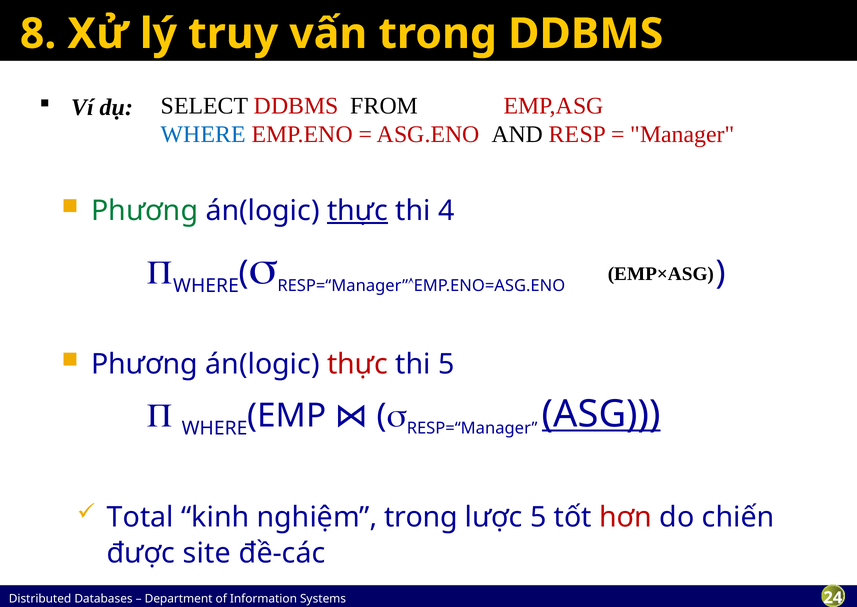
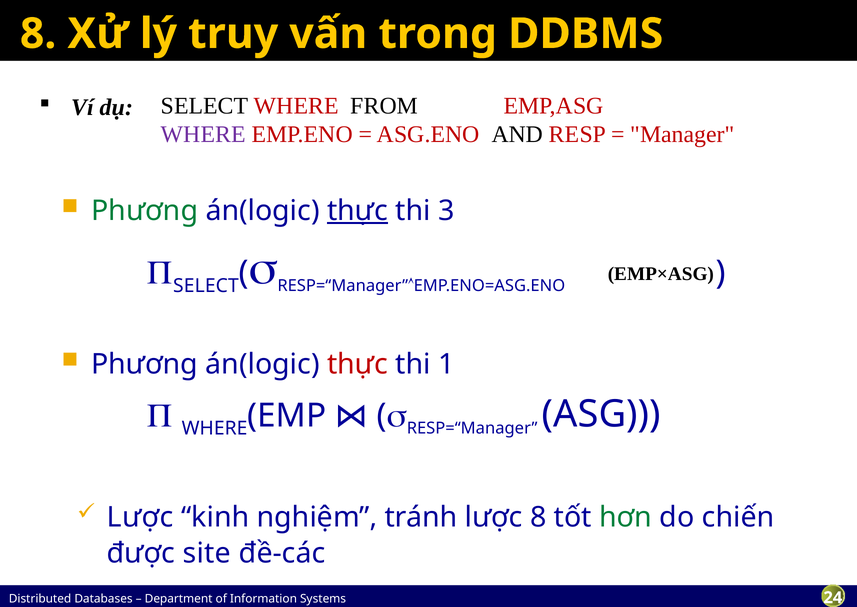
SELECT DDBMS: DDBMS -> WHERE (296, 106)
WHERE colour: blue -> purple (203, 135)
4: 4 -> 3 (446, 211)
WHERE: WHERE -> SELECT (206, 286)
thi 5: 5 -> 1 (446, 364)
ASG underline: present -> none (601, 414)
Total: Total -> Lược (140, 518)
nghiệm trong: trong -> tránh (421, 518)
lược 5: 5 -> 8 (538, 518)
hơn colour: red -> green (626, 518)
